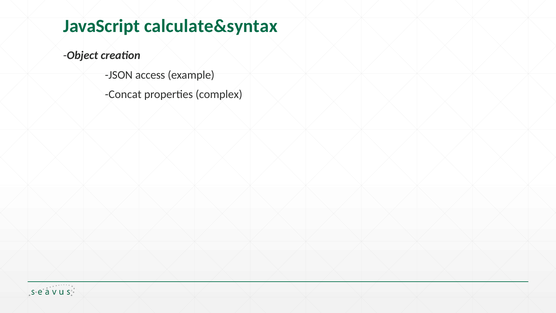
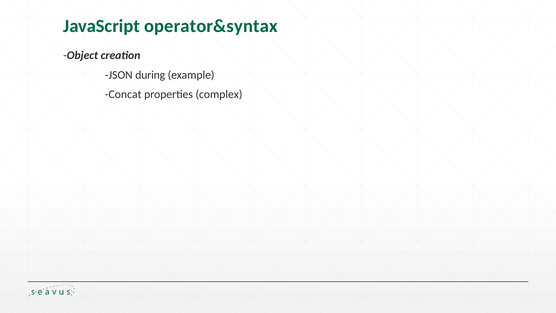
calculate&syntax: calculate&syntax -> operator&syntax (211, 26)
access: access -> during (150, 75)
